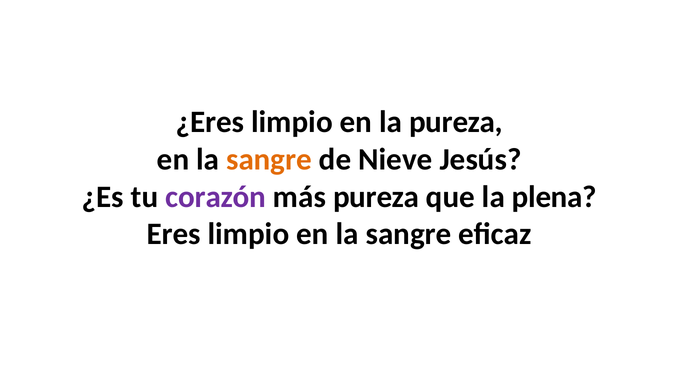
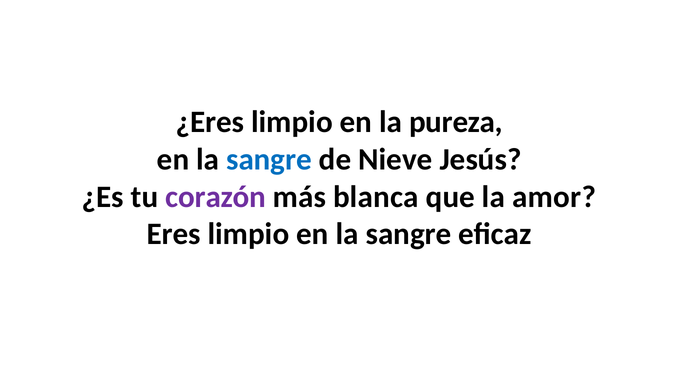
sangre colour: orange -> blue (269, 159)
más pureza: pureza -> blanca (376, 197)
plena: plena -> amor (554, 197)
